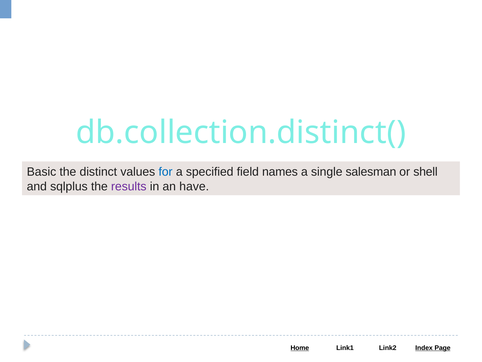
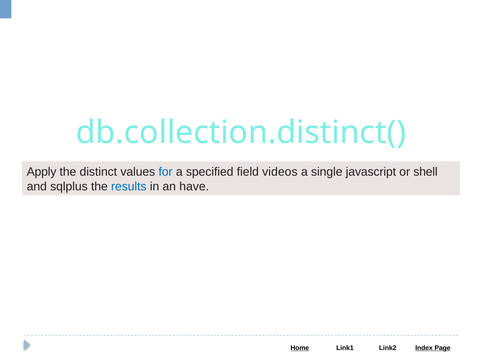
Basic: Basic -> Apply (42, 172)
names: names -> videos (280, 172)
salesman: salesman -> javascript (371, 172)
results colour: purple -> blue (129, 186)
